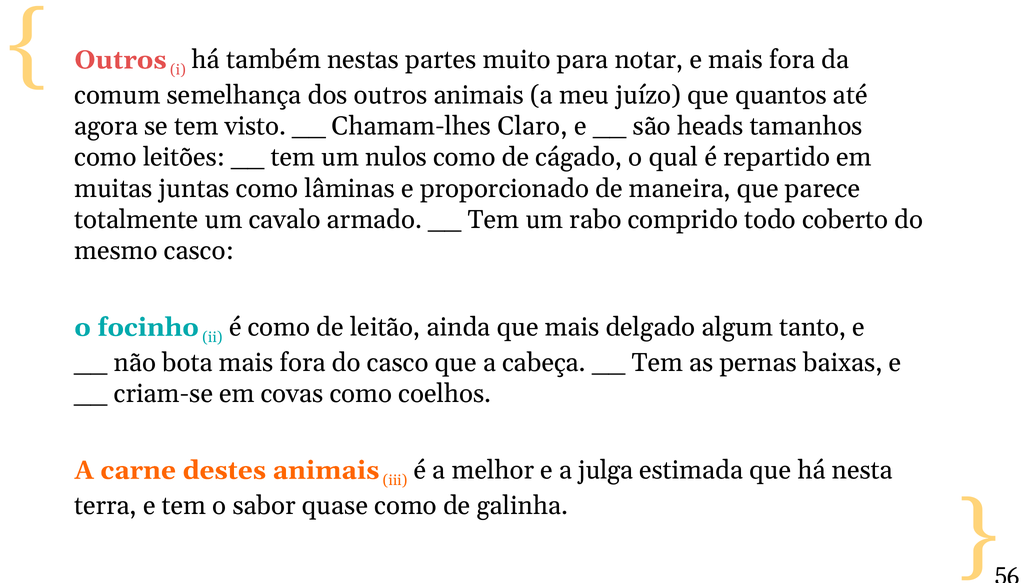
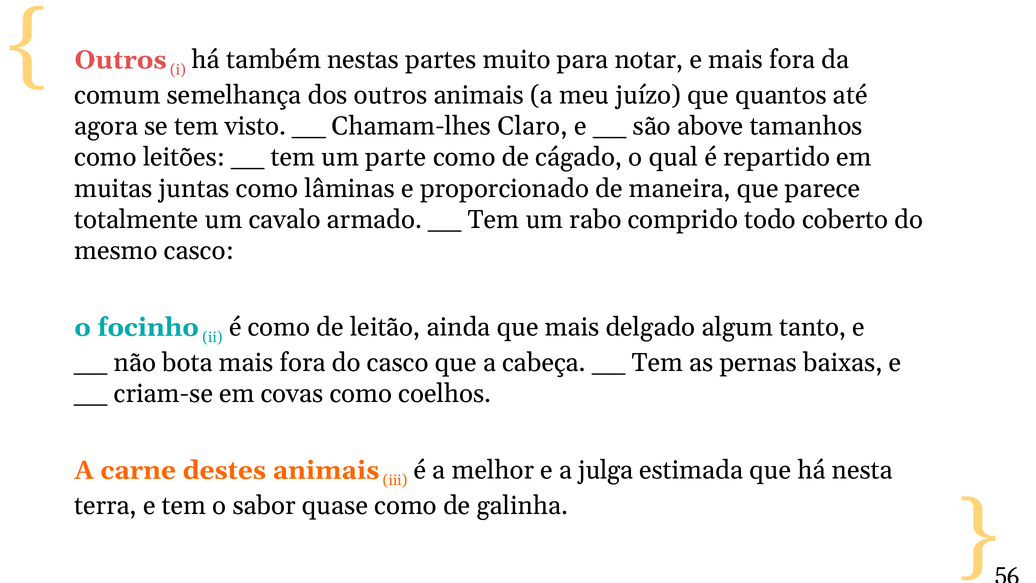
heads: heads -> above (710, 126)
nulos: nulos -> parte (396, 157)
